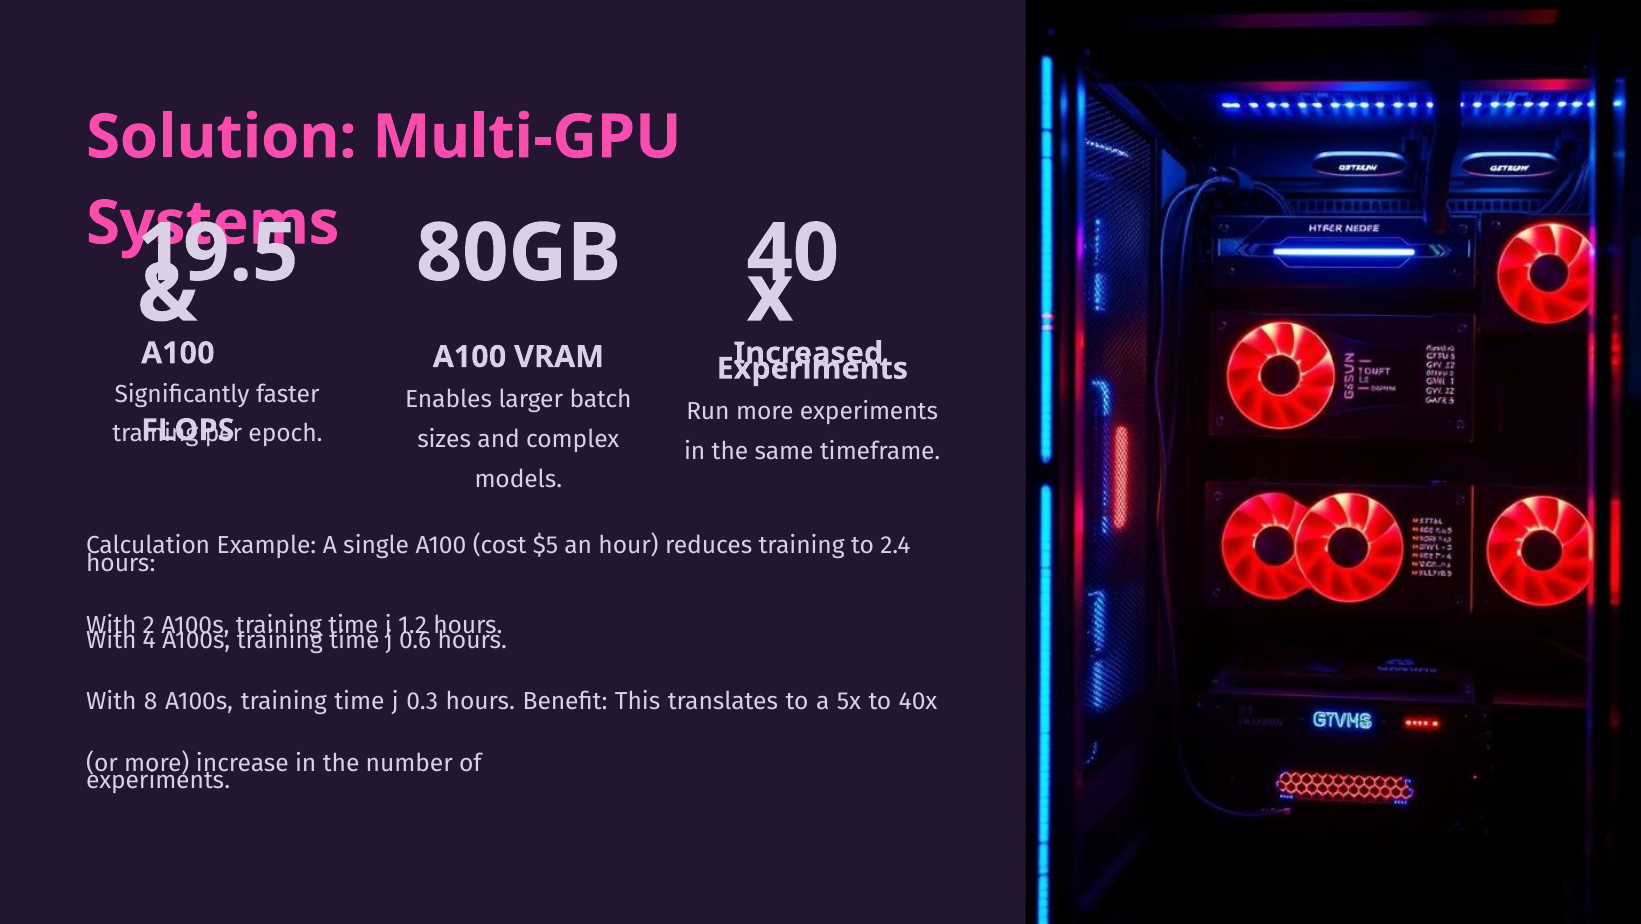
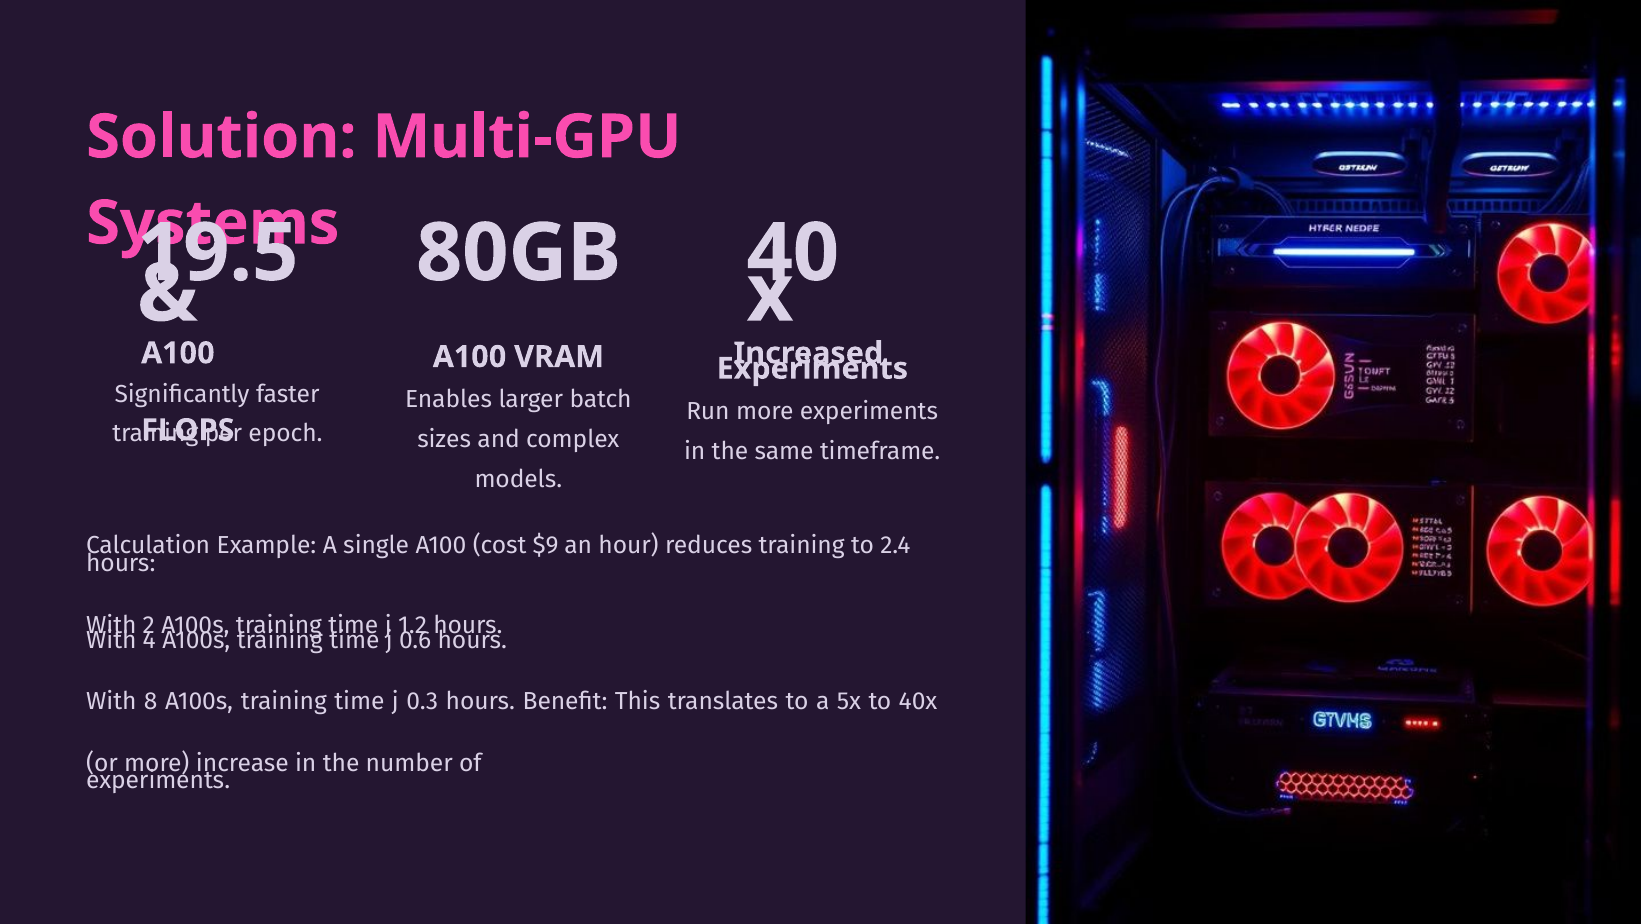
$5: $5 -> $9 (546, 546)
